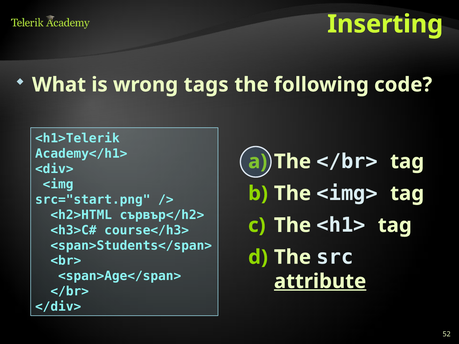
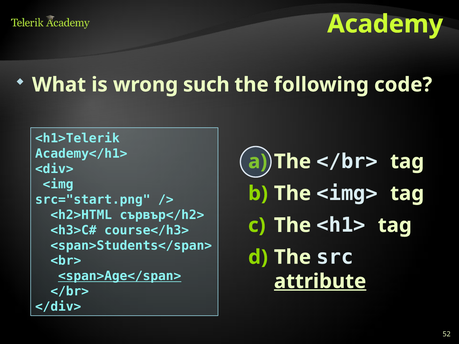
Inserting: Inserting -> Academy (385, 24)
tags: tags -> such (206, 85)
<span>Age</span> underline: none -> present (120, 276)
